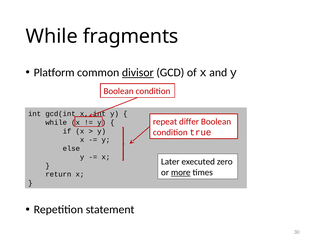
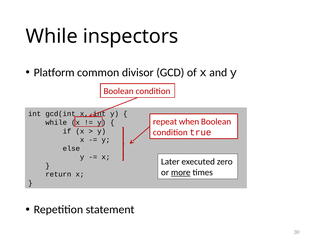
fragments: fragments -> inspectors (131, 36)
divisor underline: present -> none (138, 73)
differ: differ -> when (189, 122)
